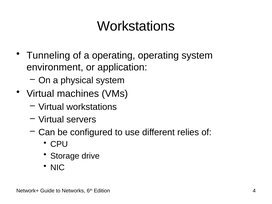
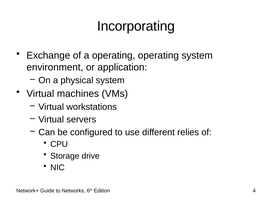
Workstations: Workstations -> Incorporating (136, 26)
Tunneling: Tunneling -> Exchange (48, 56)
